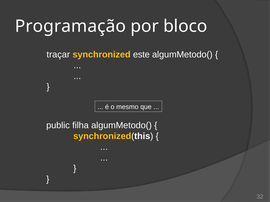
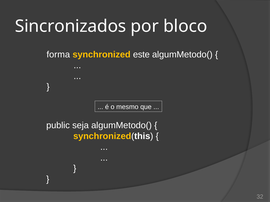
Programação: Programação -> Sincronizados (71, 26)
traçar: traçar -> forma (58, 55)
filha: filha -> seja (81, 126)
